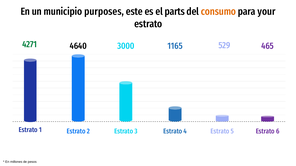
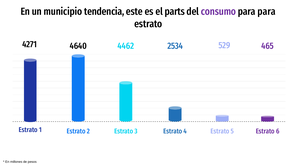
purposes: purposes -> tendencia (104, 12)
consumo colour: orange -> purple (218, 12)
para your: your -> para (267, 12)
4271 colour: green -> black (30, 44)
3000: 3000 -> 4462 (126, 46)
1165: 1165 -> 2534 (175, 46)
